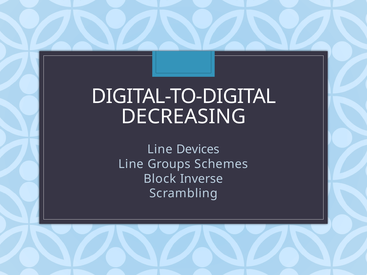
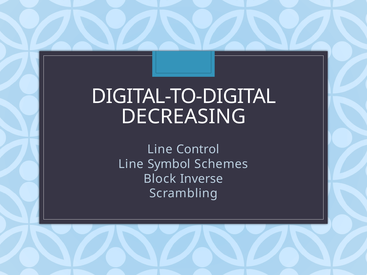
Devices: Devices -> Control (198, 150)
Groups: Groups -> Symbol (169, 164)
